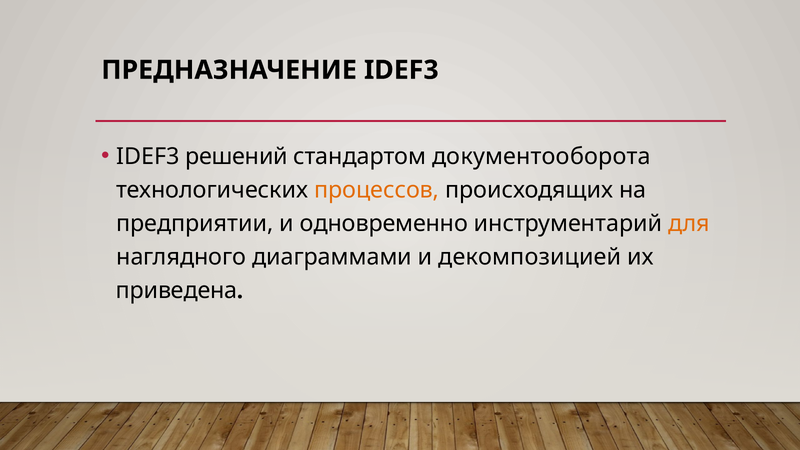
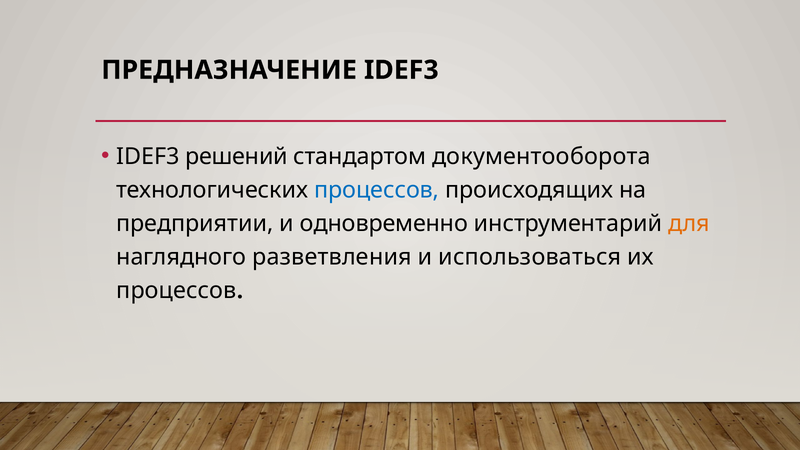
процессов colour: orange -> blue (377, 190)
диаграммами: диаграммами -> разветвления (332, 257)
декомпозицией: декомпозицией -> использоваться (530, 257)
приведена: приведена -> процессов (176, 291)
